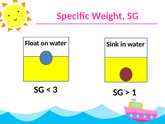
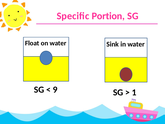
Weight: Weight -> Portion (108, 16)
3: 3 -> 9 (55, 89)
